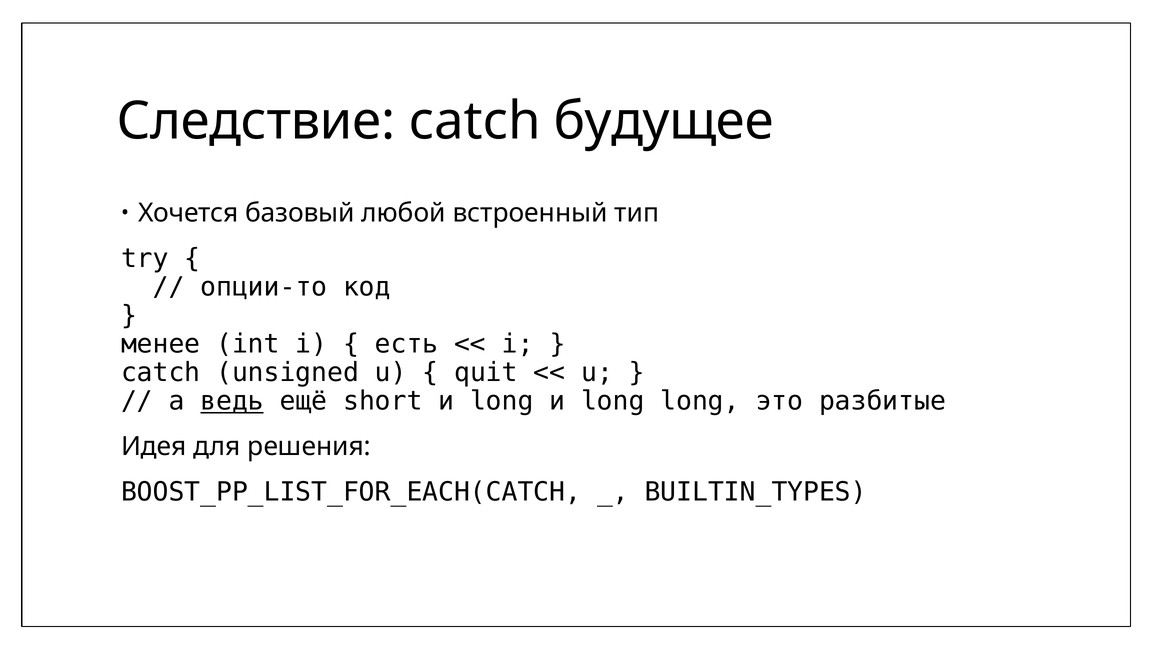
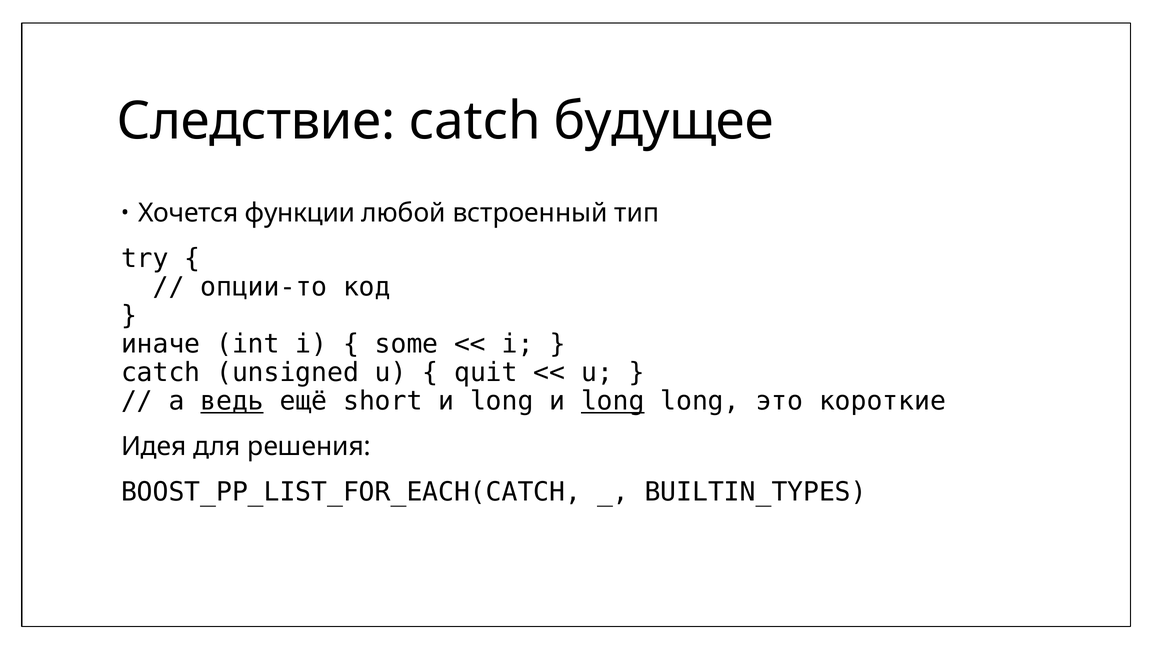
базовый: базовый -> функции (300, 213)
менее: менее -> иначе (161, 344)
есть: есть -> some (407, 344)
long underline: none -> present (613, 401)
разбитые: разбитые -> короткие (882, 401)
